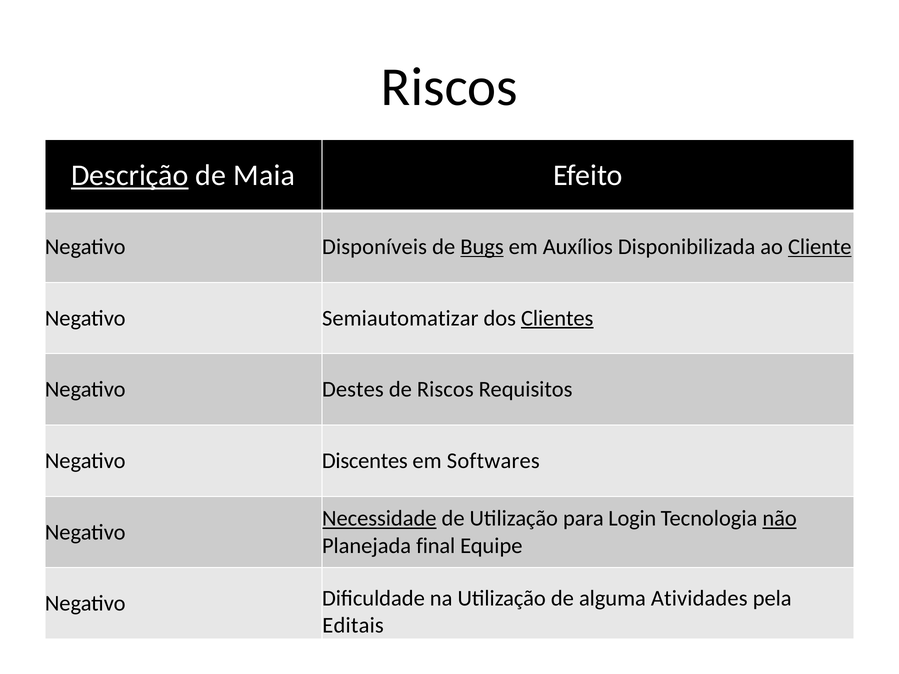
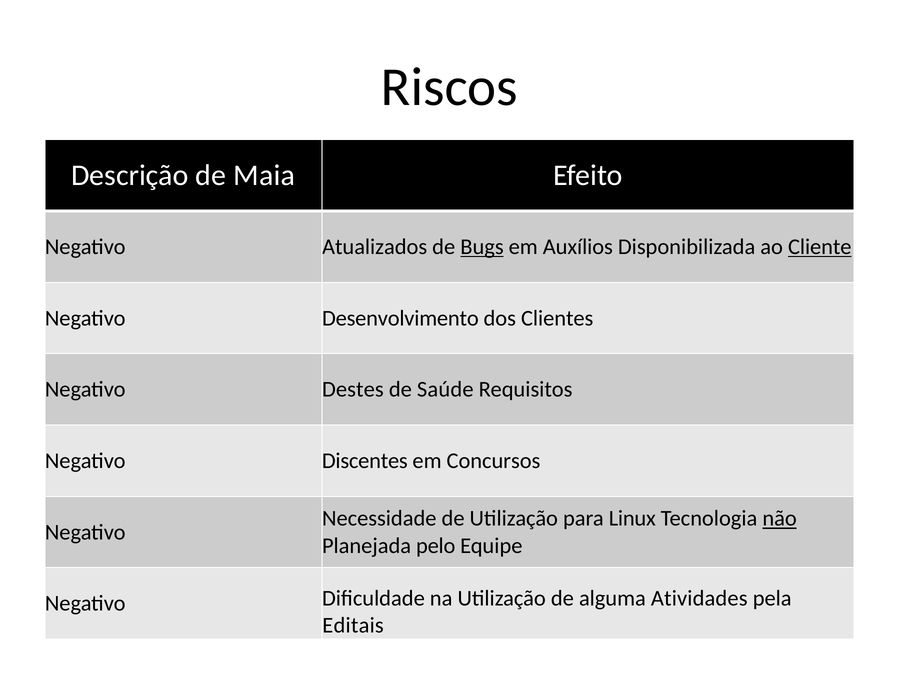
Descrição underline: present -> none (130, 176)
Disponíveis: Disponíveis -> Atualizados (375, 247)
Semiautomatizar: Semiautomatizar -> Desenvolvimento (400, 318)
Clientes underline: present -> none (557, 318)
de Riscos: Riscos -> Saúde (445, 390)
Softwares: Softwares -> Concursos (493, 461)
Necessidade underline: present -> none (379, 519)
Login: Login -> Linux (632, 519)
final: final -> pelo (436, 546)
